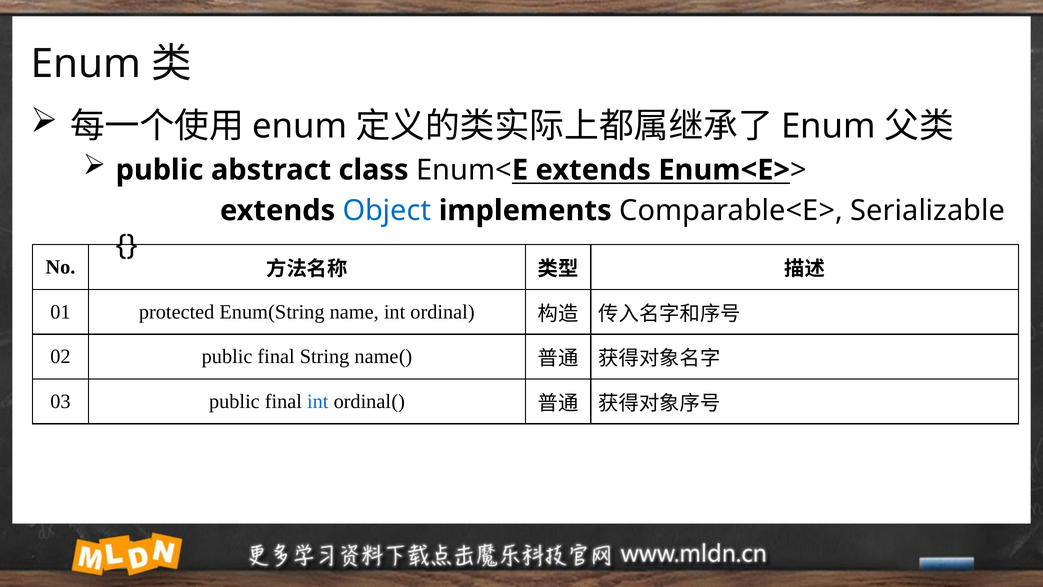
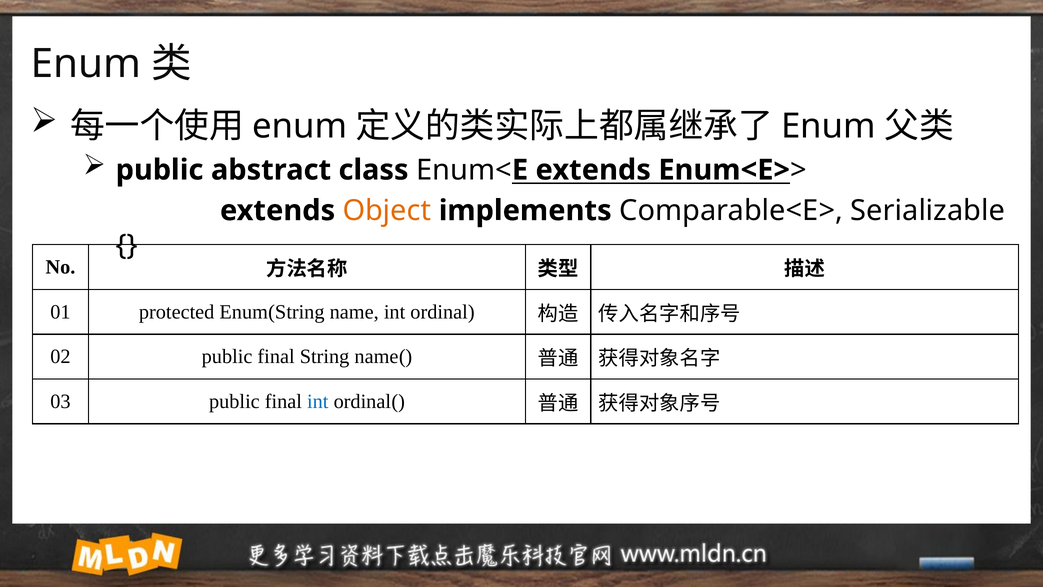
Object colour: blue -> orange (387, 210)
